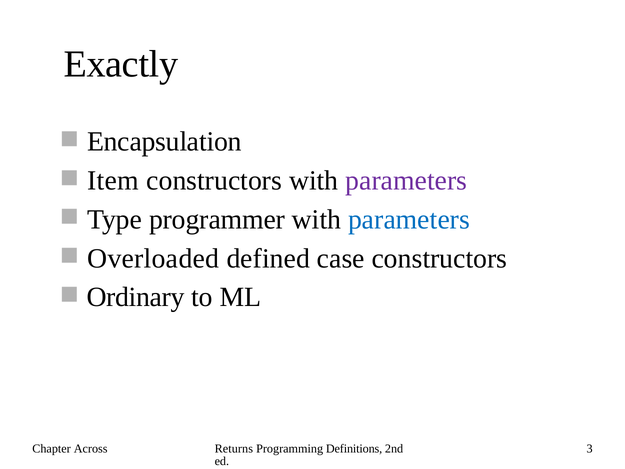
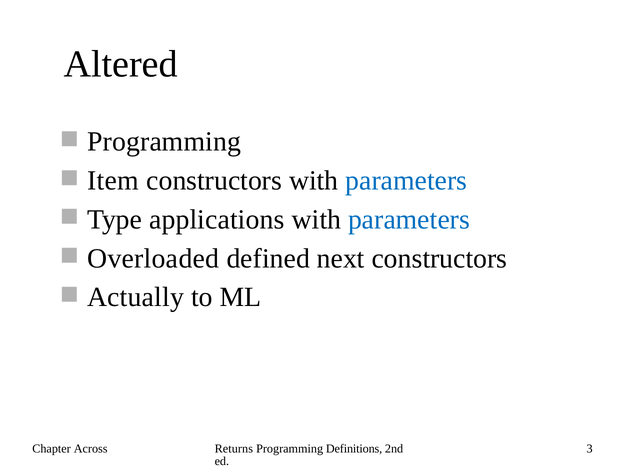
Exactly: Exactly -> Altered (121, 64)
Encapsulation: Encapsulation -> Programming (164, 142)
parameters colour: purple -> blue (406, 180)
programmer: programmer -> applications (217, 219)
case: case -> next (341, 258)
Ordinary: Ordinary -> Actually (135, 297)
